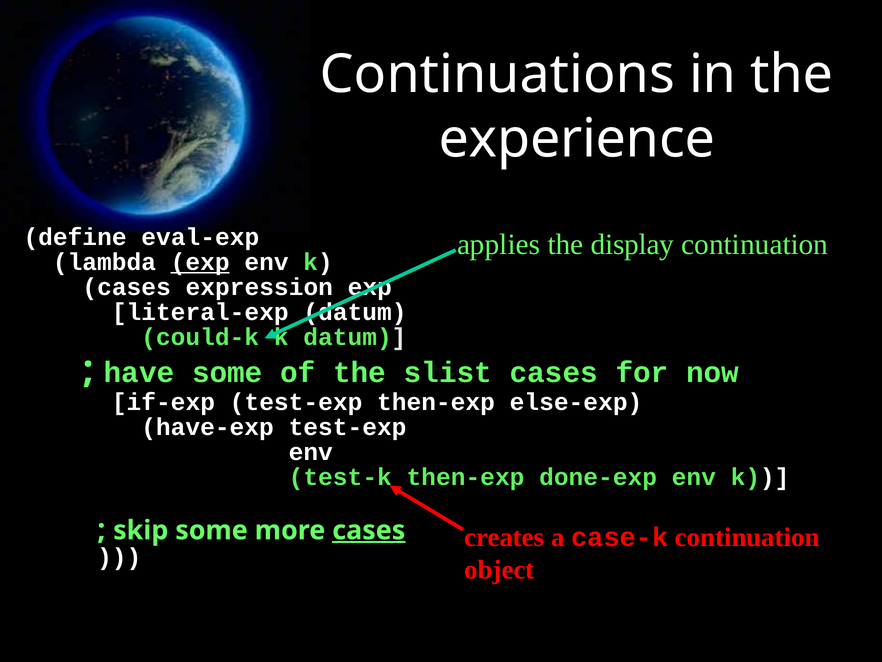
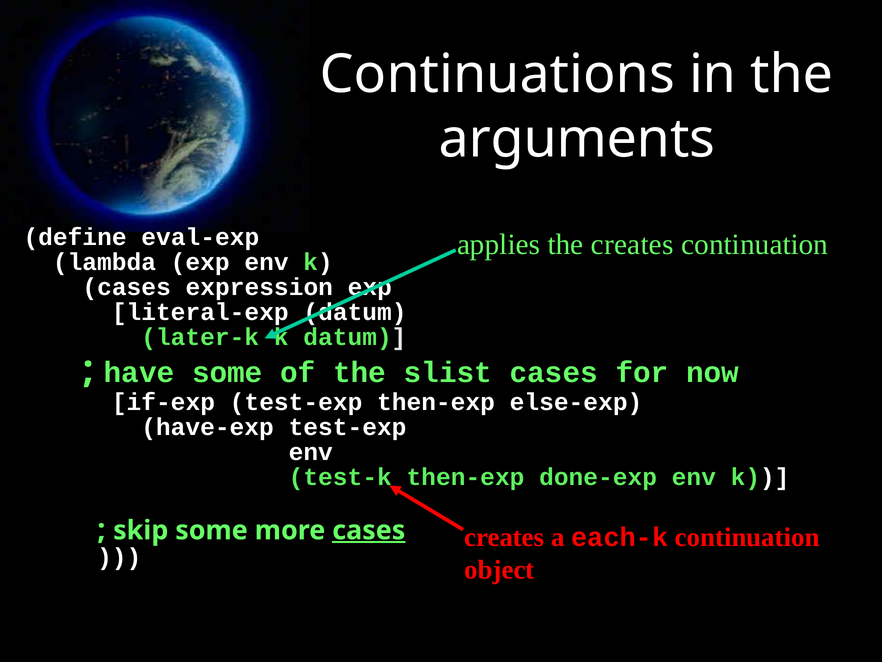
experience: experience -> arguments (577, 139)
the display: display -> creates (632, 245)
exp underline: present -> none (200, 262)
could-k: could-k -> later-k (200, 337)
case-k: case-k -> each-k (620, 537)
